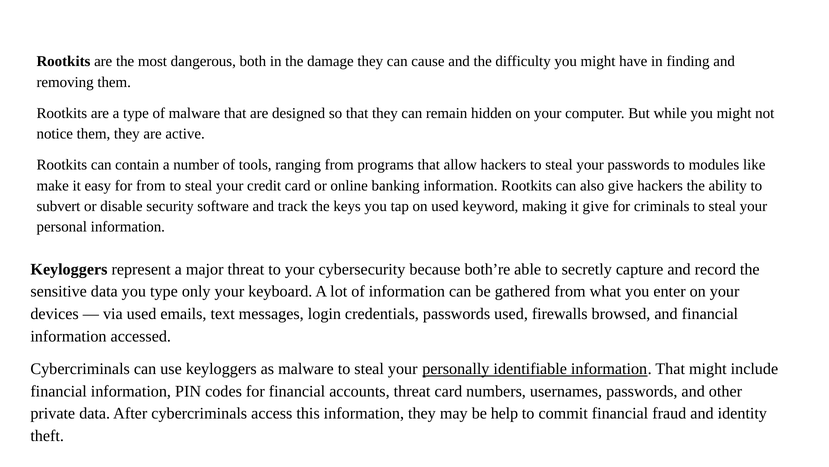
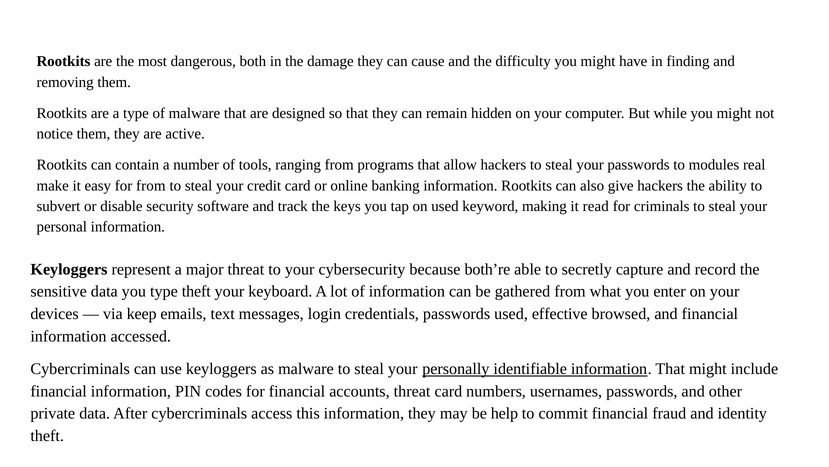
like: like -> real (754, 165)
it give: give -> read (596, 206)
type only: only -> theft (196, 291)
via used: used -> keep (142, 313)
firewalls: firewalls -> effective (560, 313)
